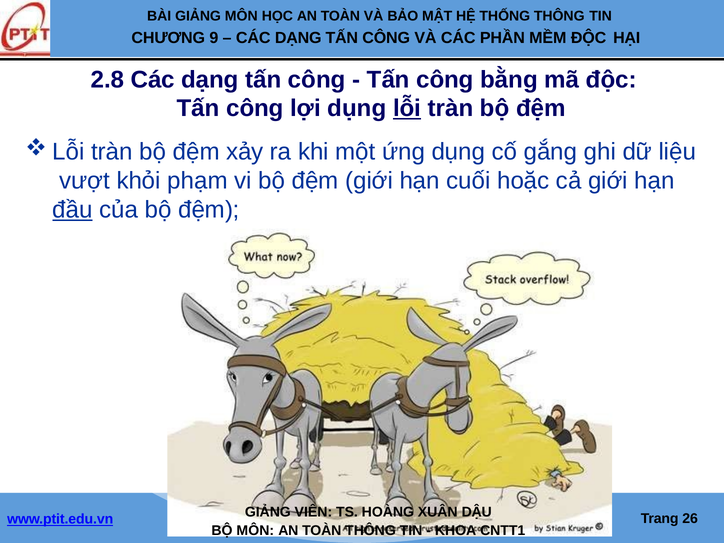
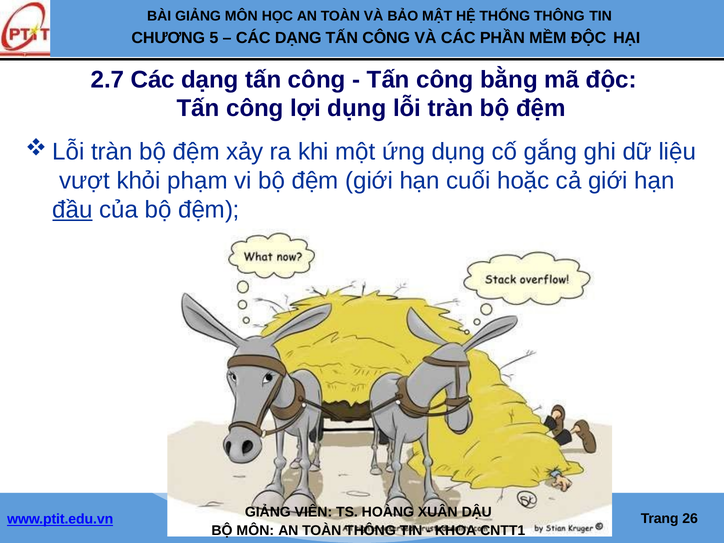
9: 9 -> 5 (214, 38)
2.8: 2.8 -> 2.7 (107, 80)
lỗi underline: present -> none (407, 109)
